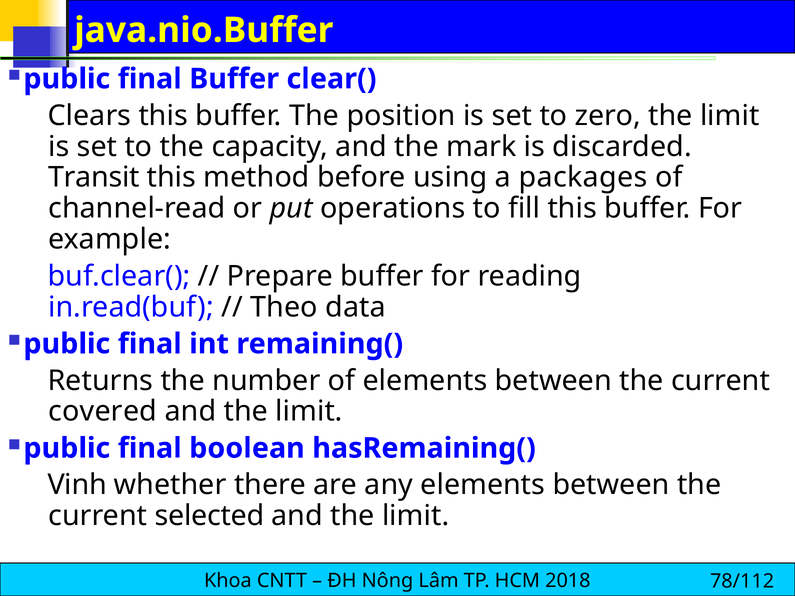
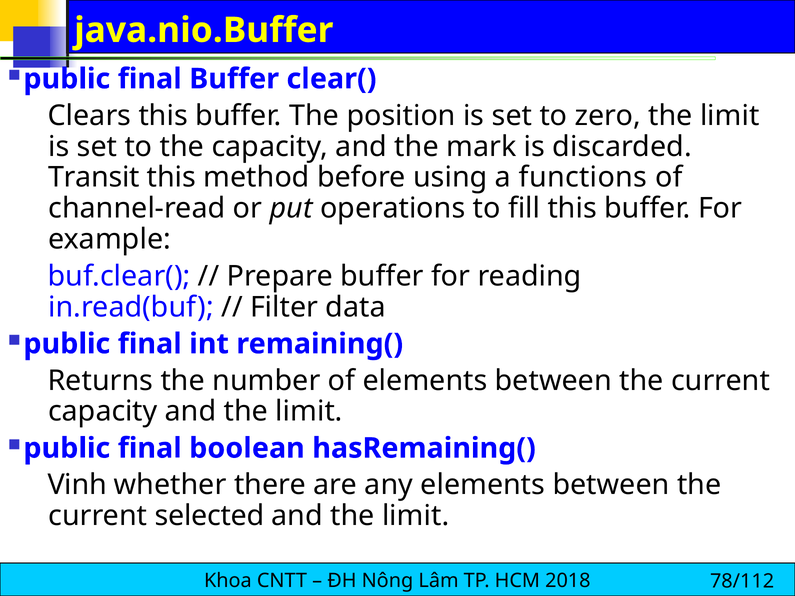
packages: packages -> functions (583, 178)
Theo: Theo -> Filter (284, 307)
covered: covered -> capacity (103, 412)
